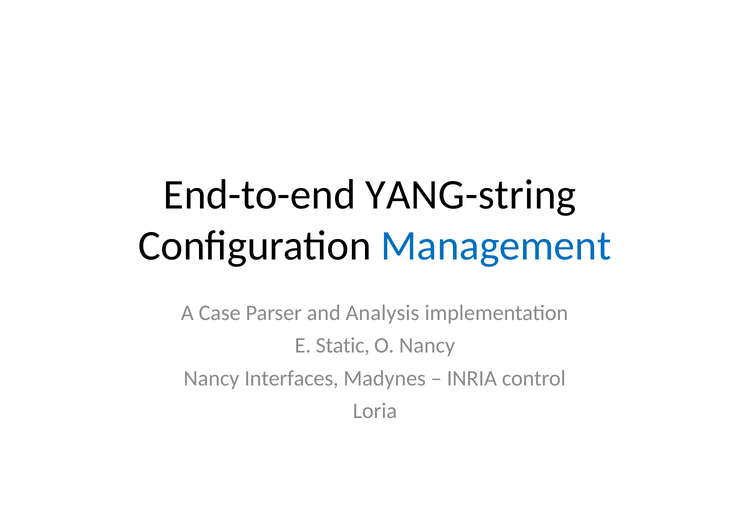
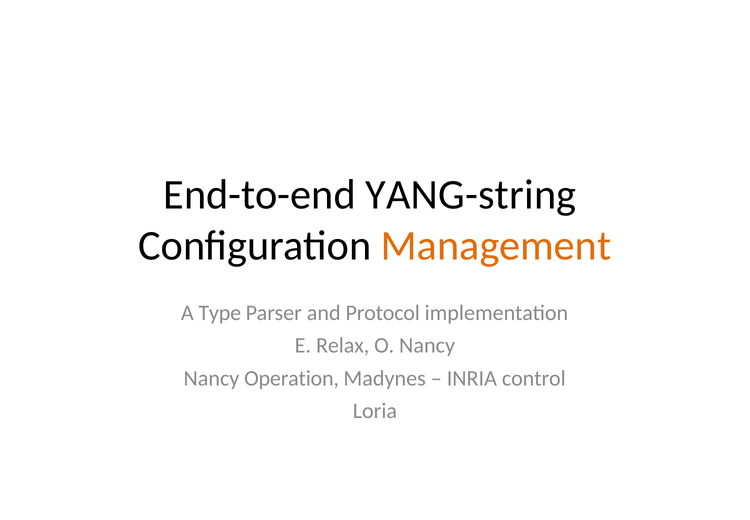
Management colour: blue -> orange (496, 245)
Case: Case -> Type (220, 312)
Analysis: Analysis -> Protocol (383, 312)
Static: Static -> Relax (343, 345)
Interfaces: Interfaces -> Operation (292, 378)
